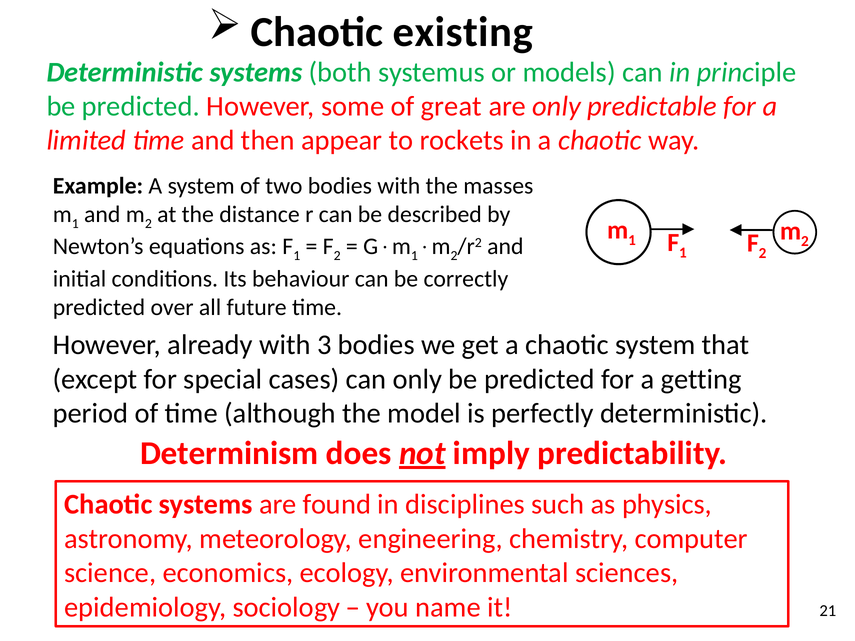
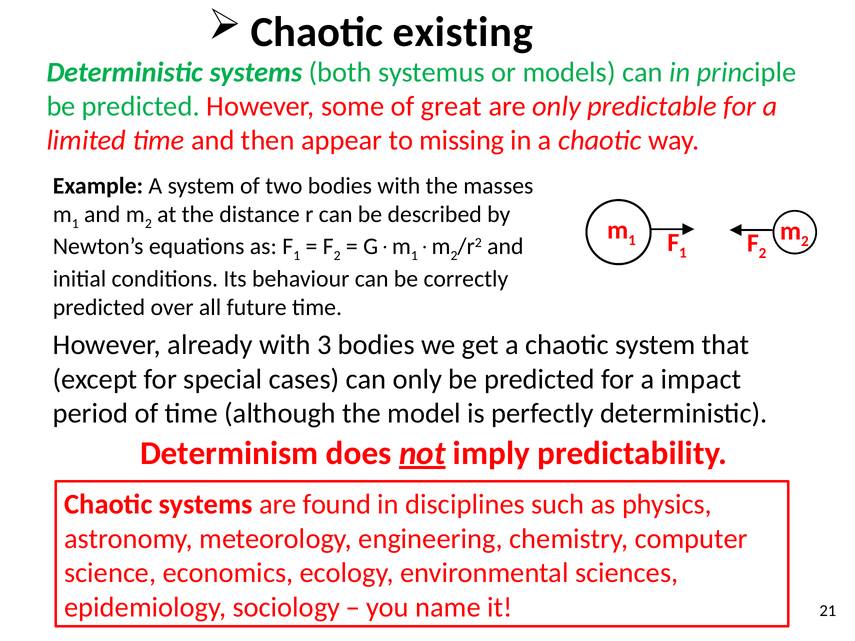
rockets: rockets -> missing (462, 141)
getting: getting -> impact (701, 379)
